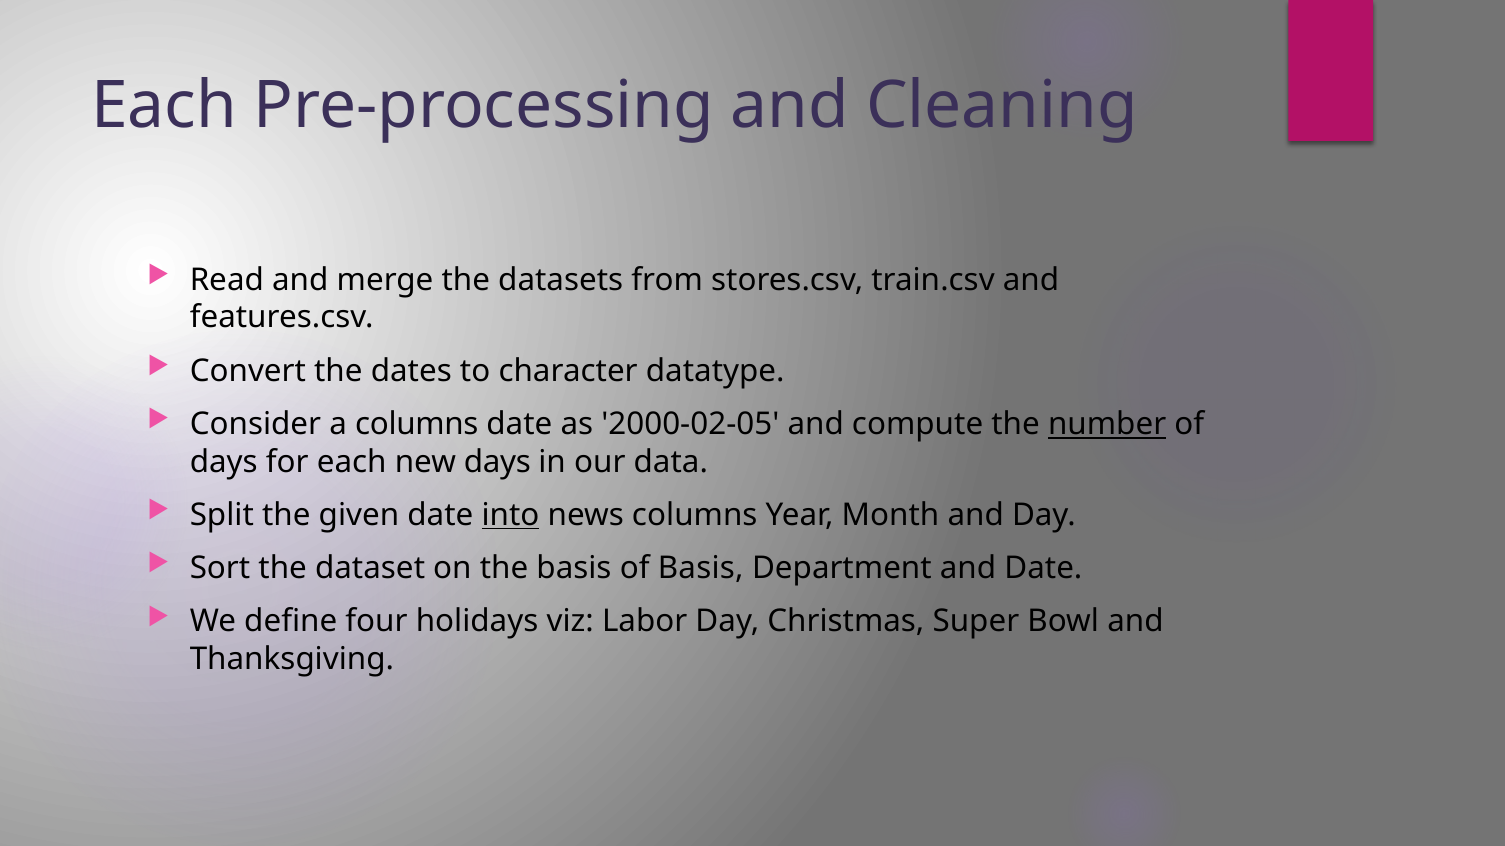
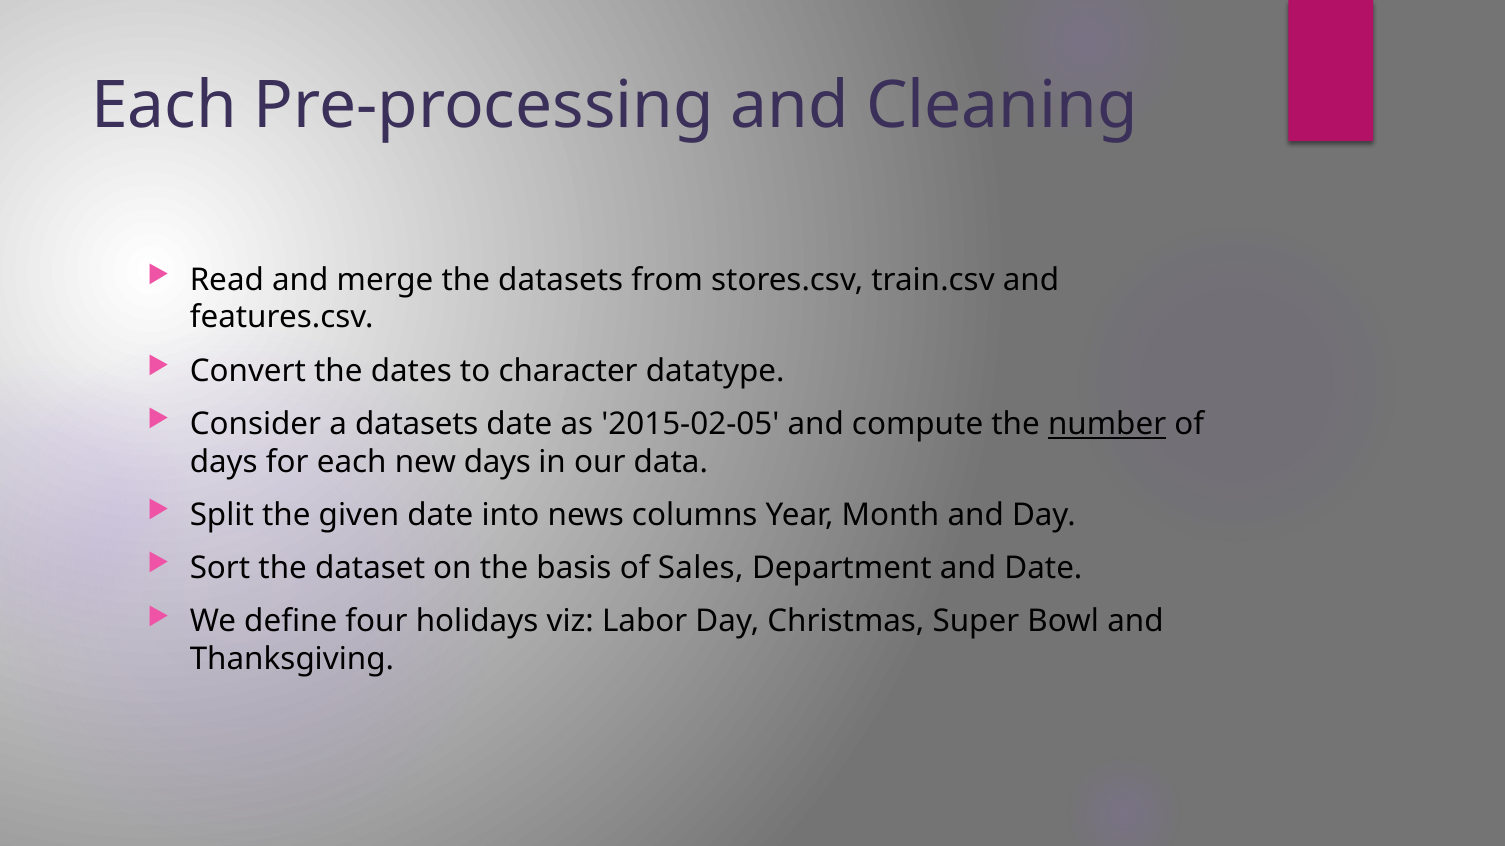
a columns: columns -> datasets (417, 424)
2000-02-05: 2000-02-05 -> 2015-02-05 (690, 424)
into underline: present -> none (511, 515)
of Basis: Basis -> Sales (701, 569)
